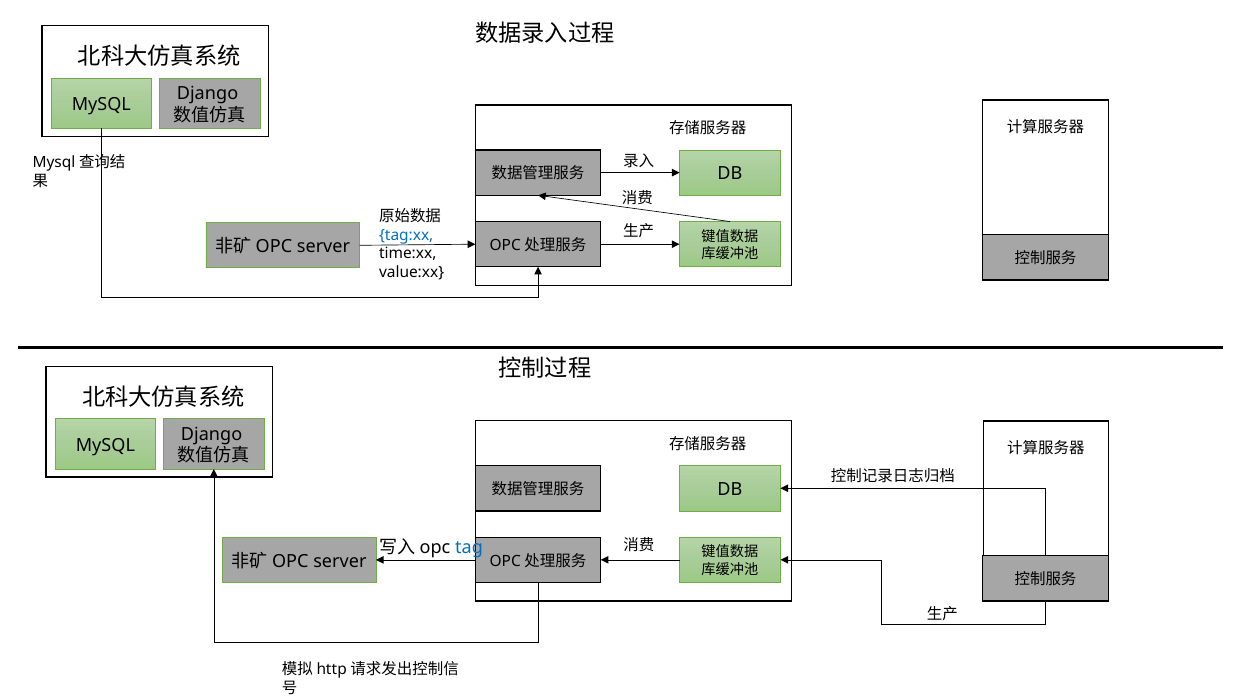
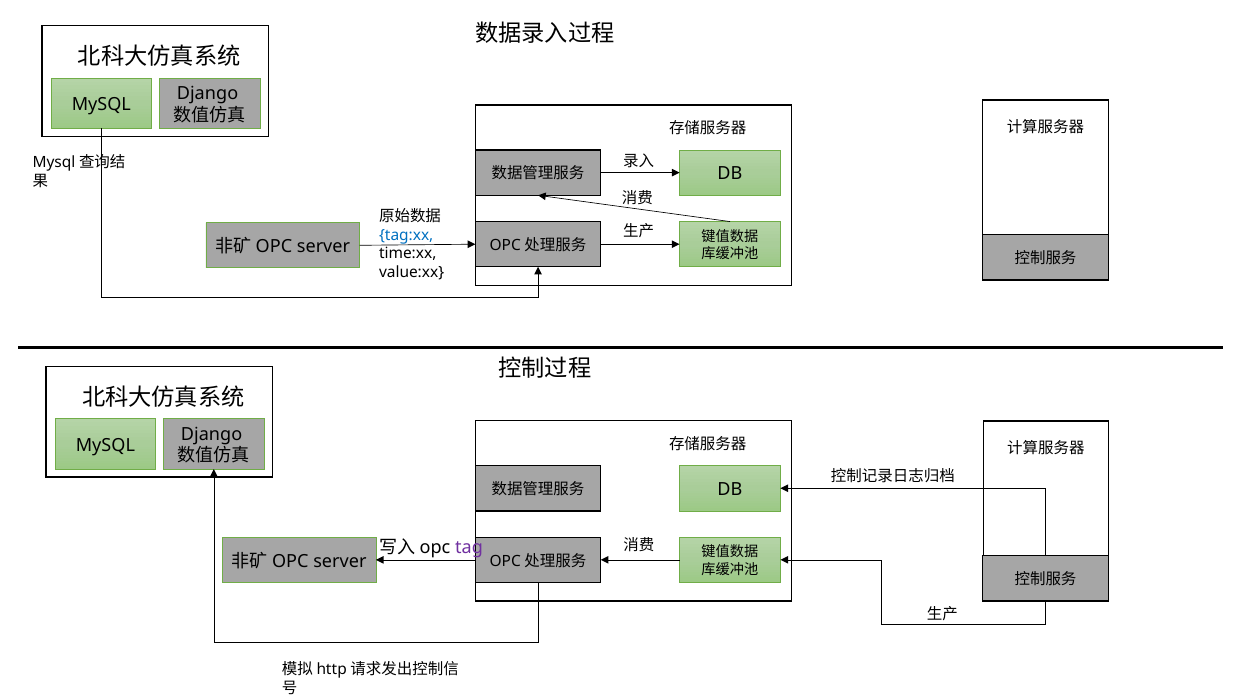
tag colour: blue -> purple (469, 547)
